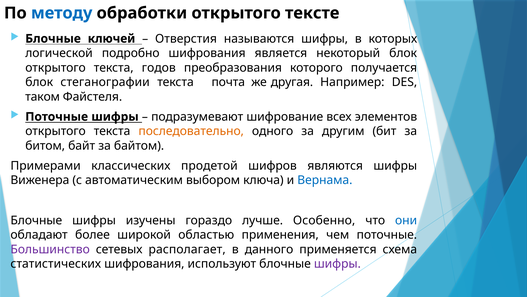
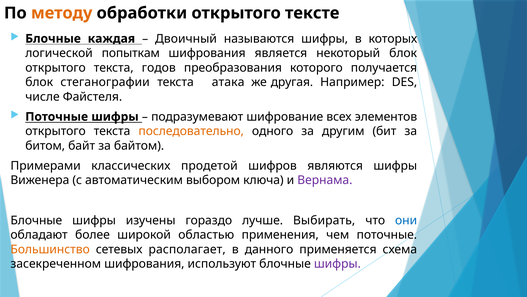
методу colour: blue -> orange (62, 13)
ключей: ключей -> каждая (111, 39)
Отверстия: Отверстия -> Двоичный (186, 39)
подробно: подробно -> попыткам (131, 53)
почта: почта -> атака (228, 82)
таком: таком -> числе (42, 97)
Вернама colour: blue -> purple (325, 180)
Особенно: Особенно -> Выбирать (324, 220)
Большинство colour: purple -> orange (50, 249)
статистических: статистических -> засекреченном (56, 263)
